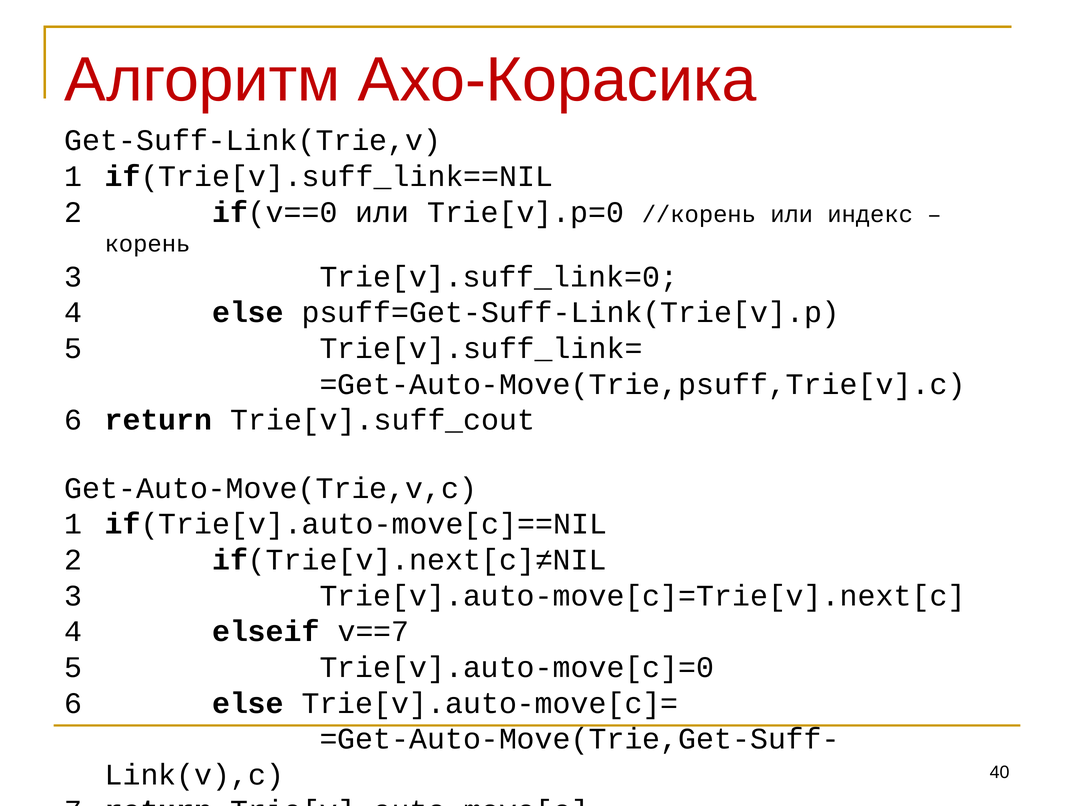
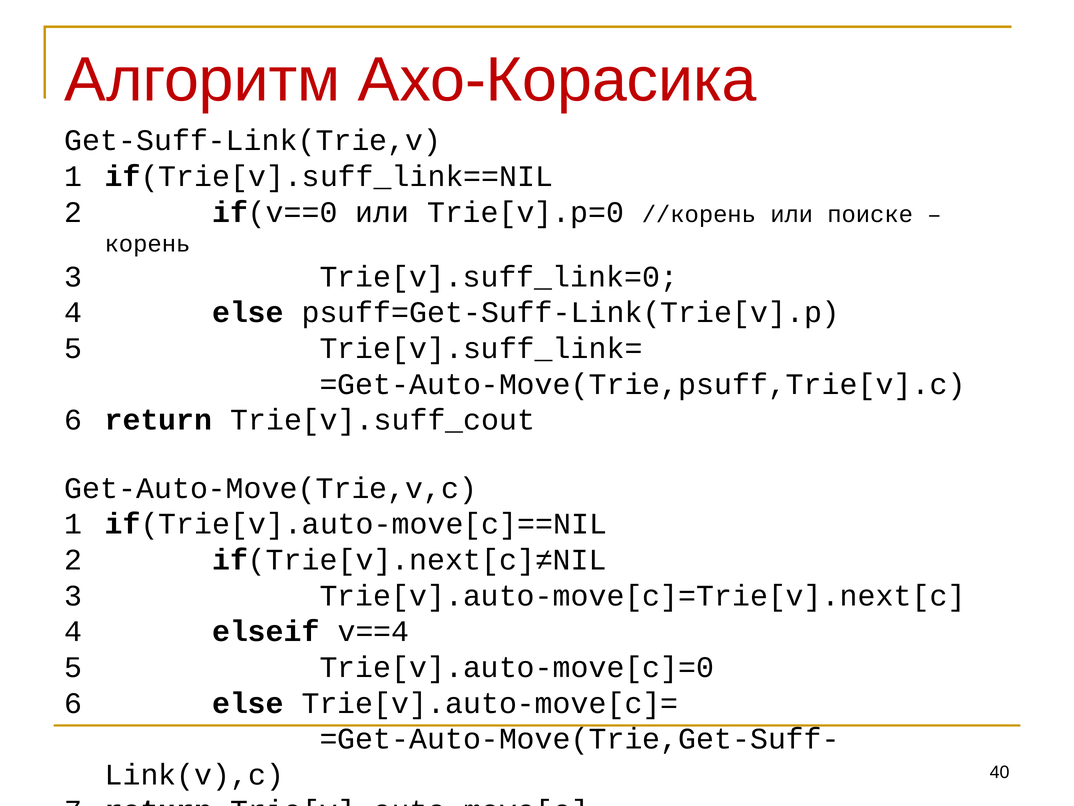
индекс: индекс -> поиске (870, 214)
v==7: v==7 -> v==4 (373, 631)
